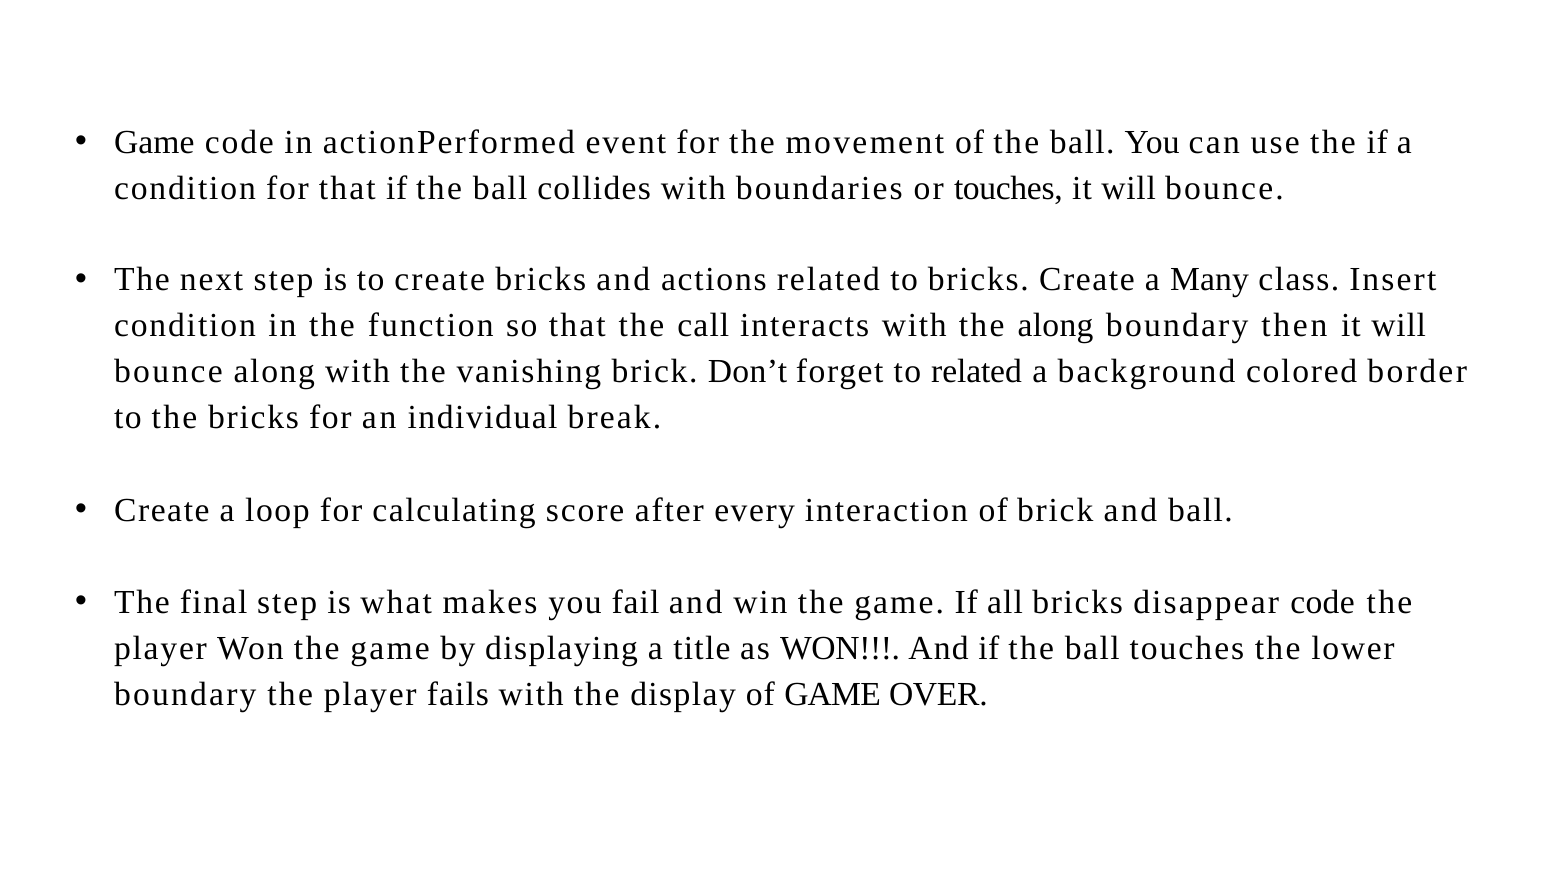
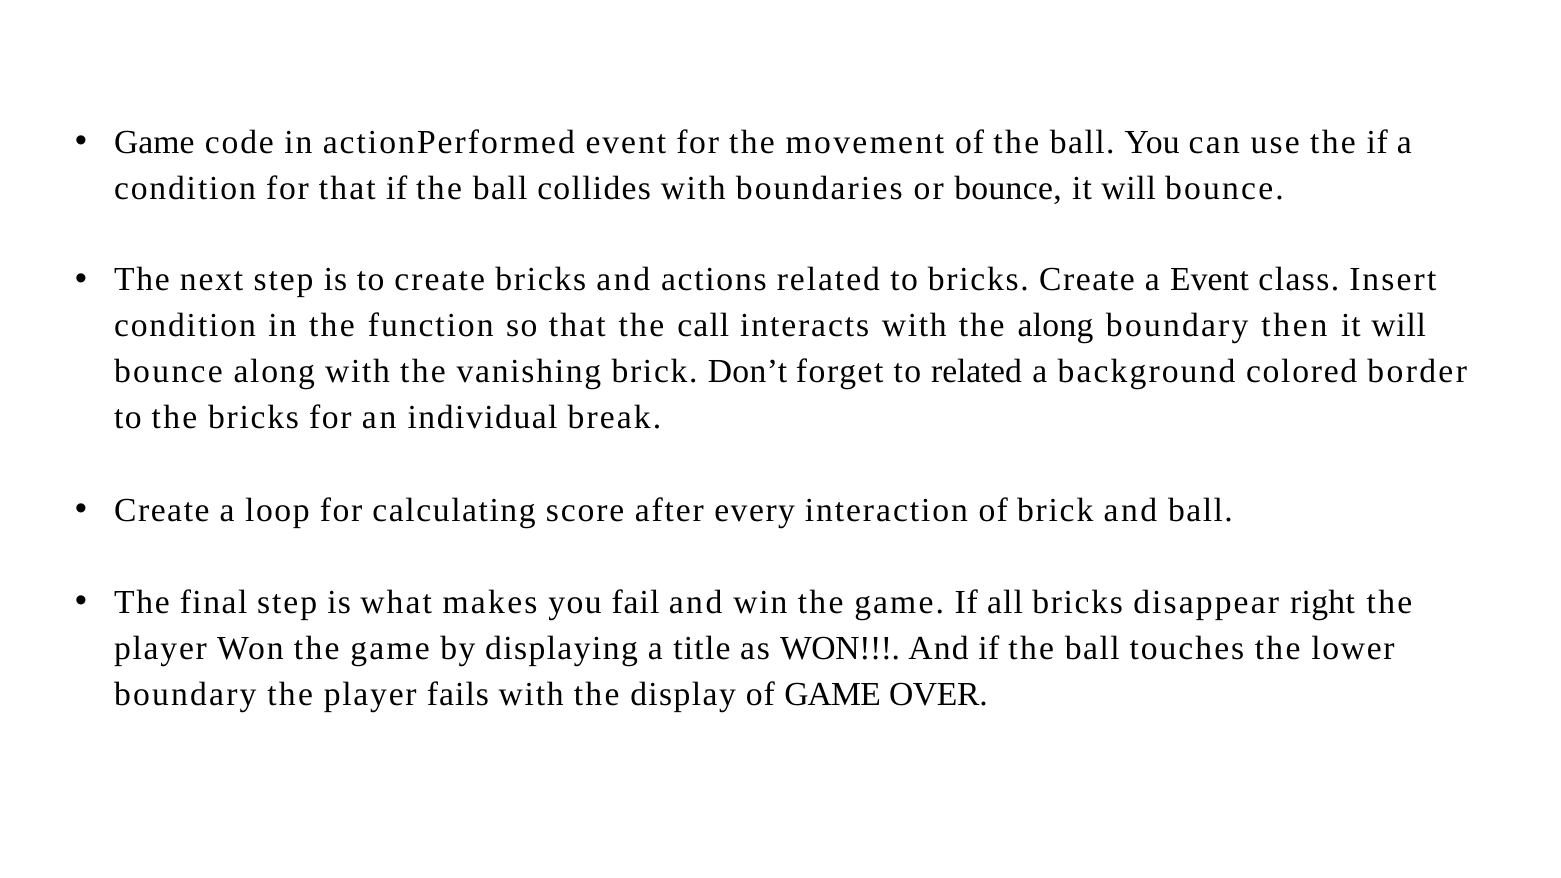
or touches: touches -> bounce (1008, 188)
a Many: Many -> Event (1210, 280)
disappear code: code -> right (1323, 602)
